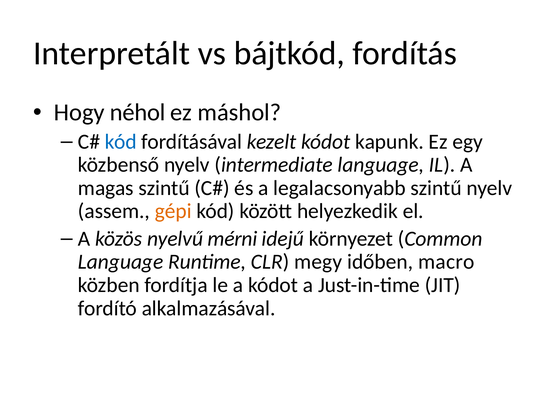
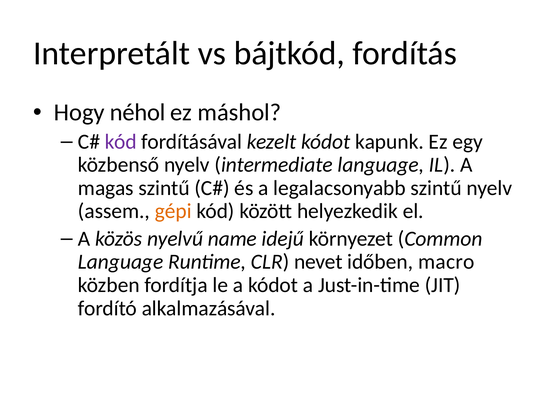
kód colour: blue -> purple (121, 142)
mérni: mérni -> name (232, 239)
megy: megy -> nevet (318, 262)
